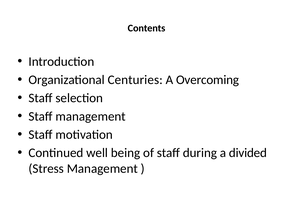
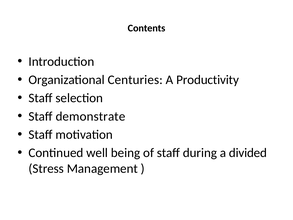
Overcoming: Overcoming -> Productivity (208, 80)
Staff management: management -> demonstrate (90, 116)
